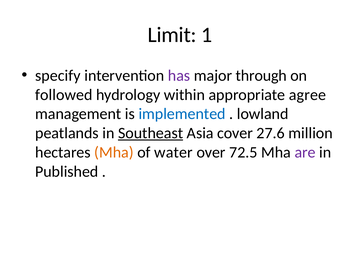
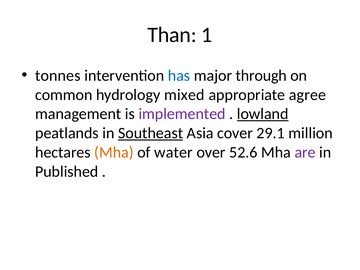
Limit: Limit -> Than (172, 35)
specify: specify -> tonnes (58, 76)
has colour: purple -> blue (179, 76)
followed: followed -> common (64, 95)
within: within -> mixed (184, 95)
implemented colour: blue -> purple (182, 114)
lowland underline: none -> present (263, 114)
27.6: 27.6 -> 29.1 (271, 133)
72.5: 72.5 -> 52.6 (243, 152)
